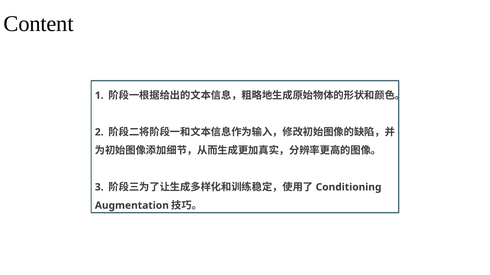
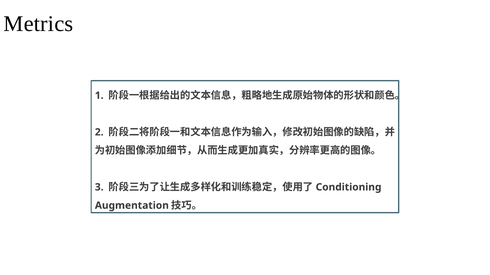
Content: Content -> Metrics (38, 24)
